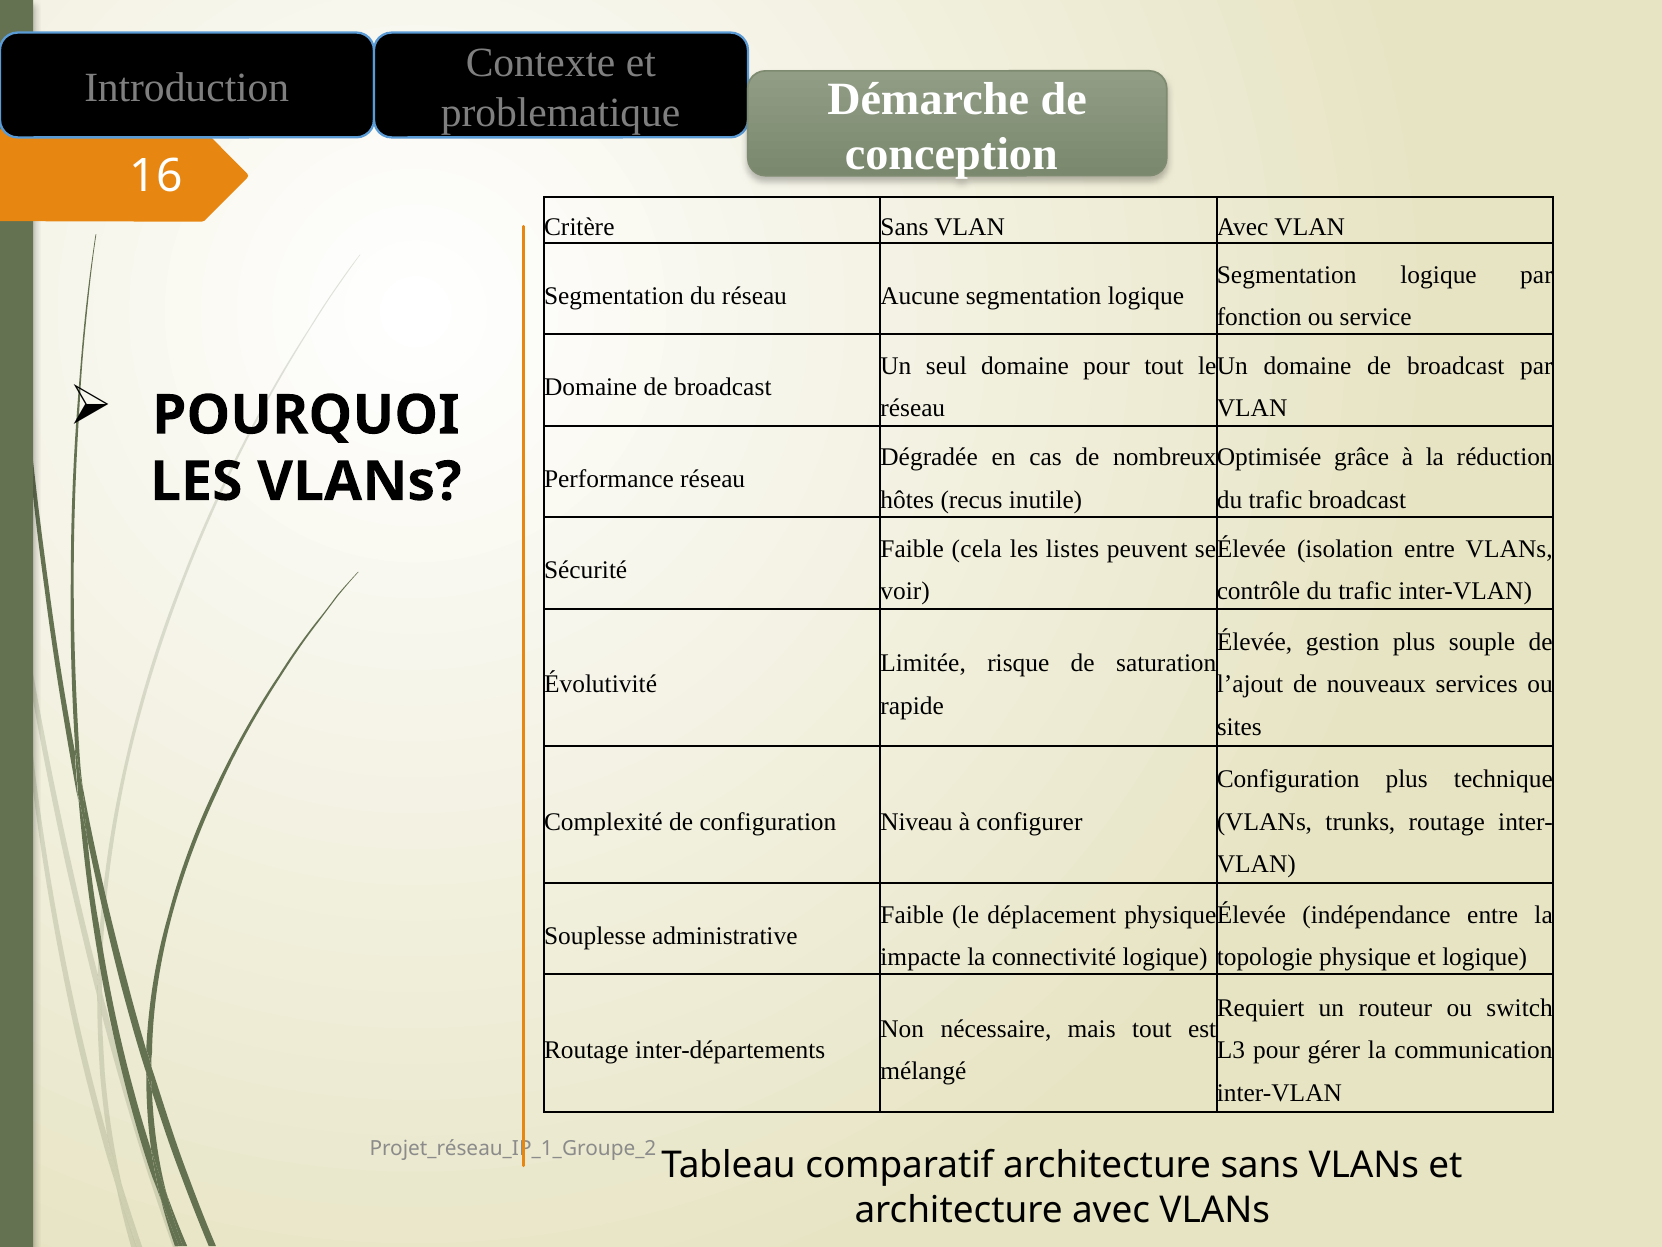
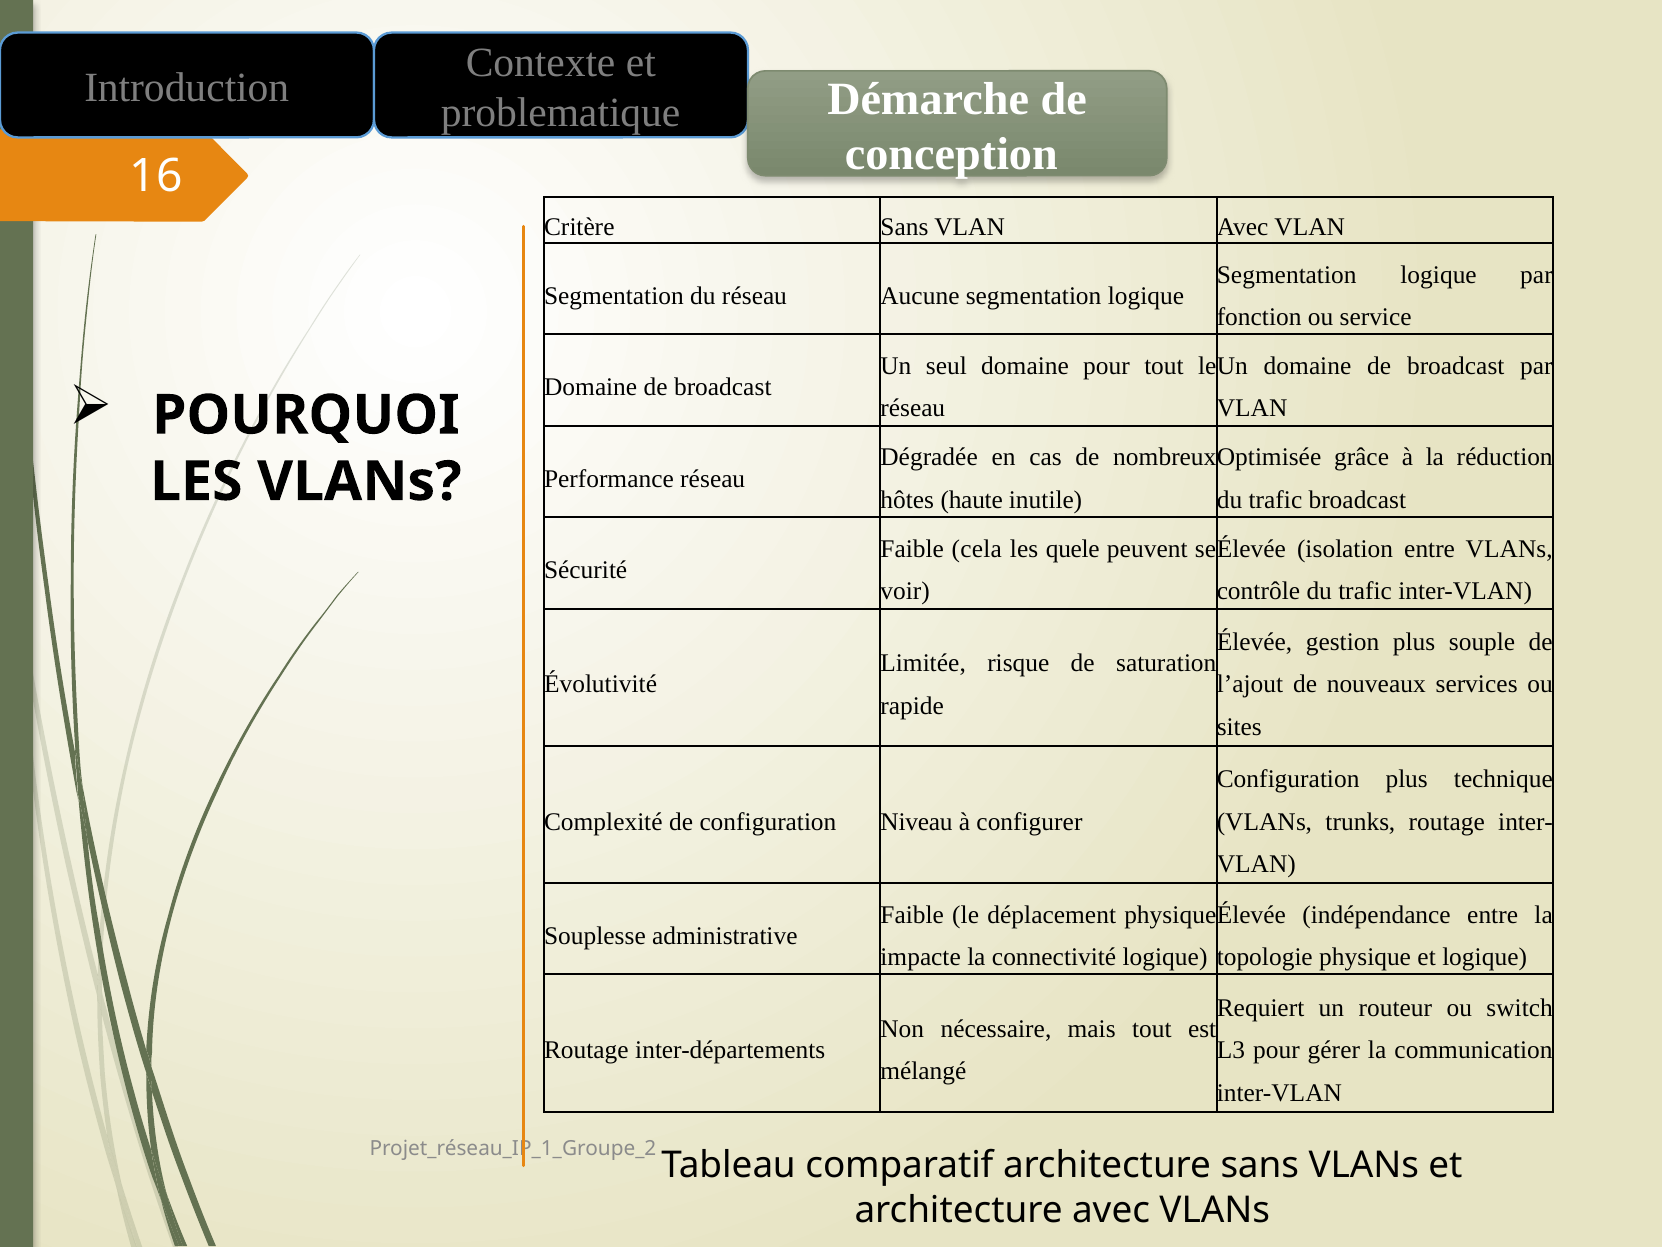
recus: recus -> haute (972, 500)
listes: listes -> quele (1073, 549)
